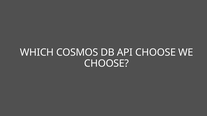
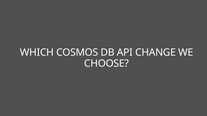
API CHOOSE: CHOOSE -> CHANGE (156, 53)
